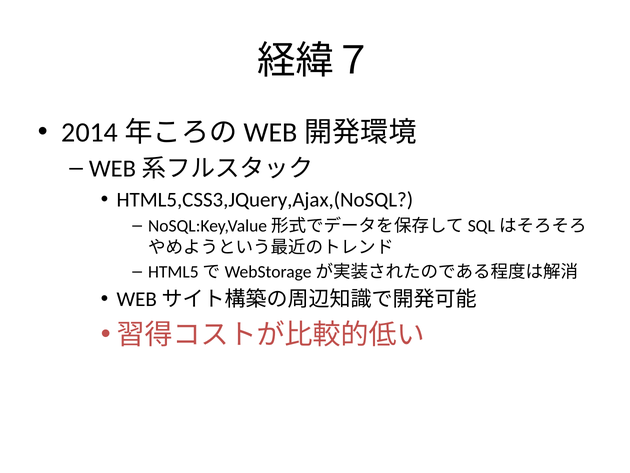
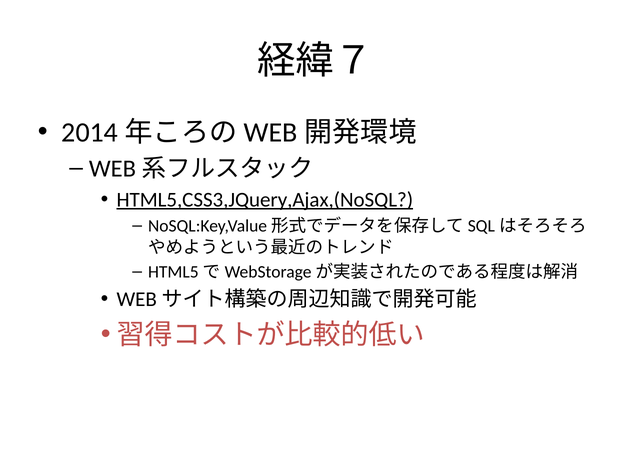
HTML5,CSS3,JQuery,Ajax,(NoSQL underline: none -> present (265, 200)
